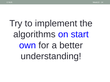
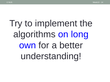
start: start -> long (80, 35)
